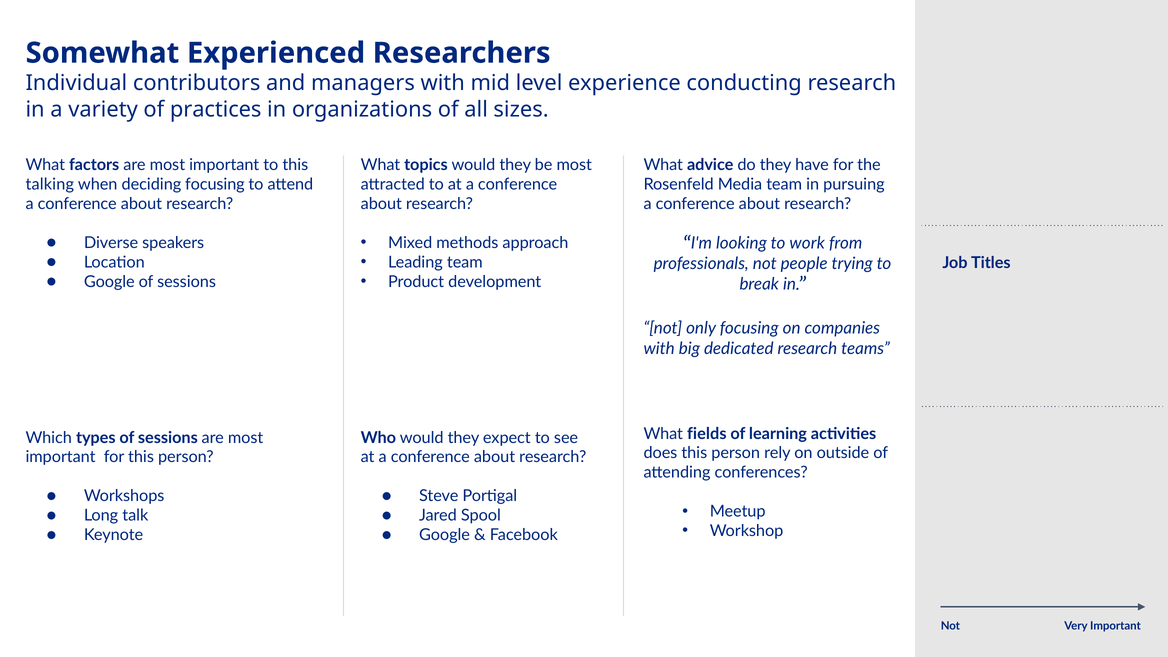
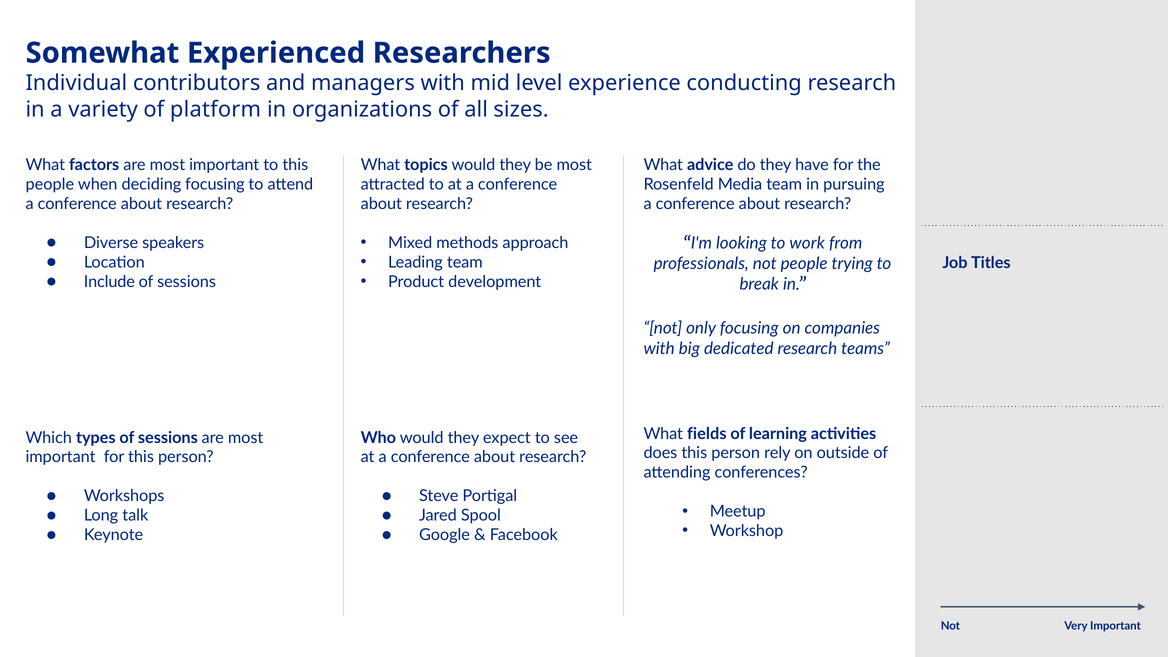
practices: practices -> platform (216, 109)
talking: talking -> people (50, 184)
Google: Google -> Include (109, 282)
